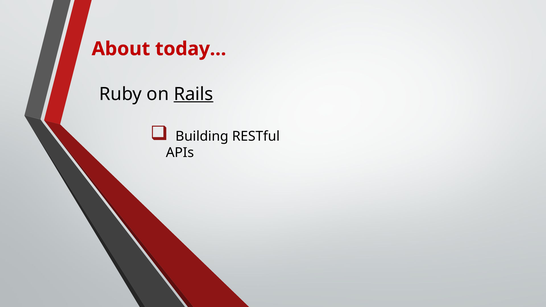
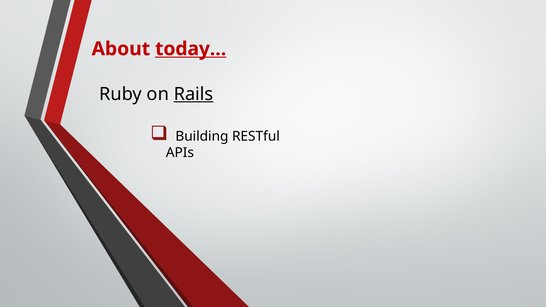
today… underline: none -> present (191, 49)
